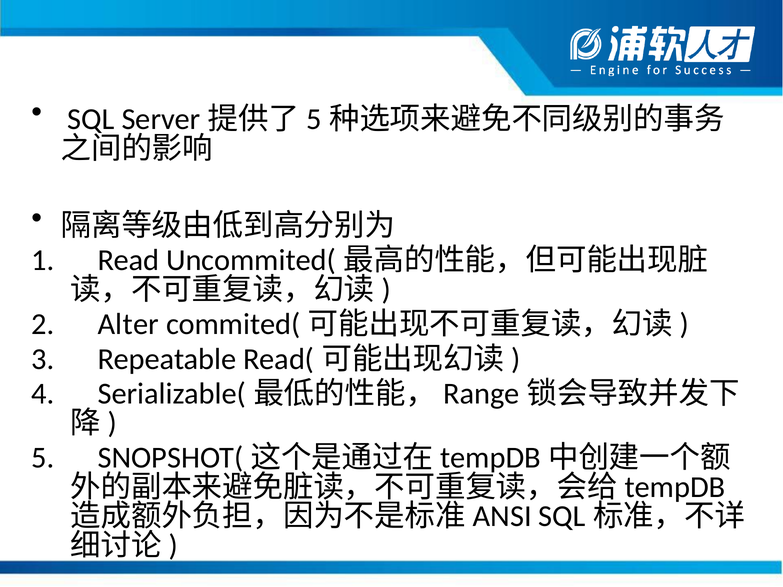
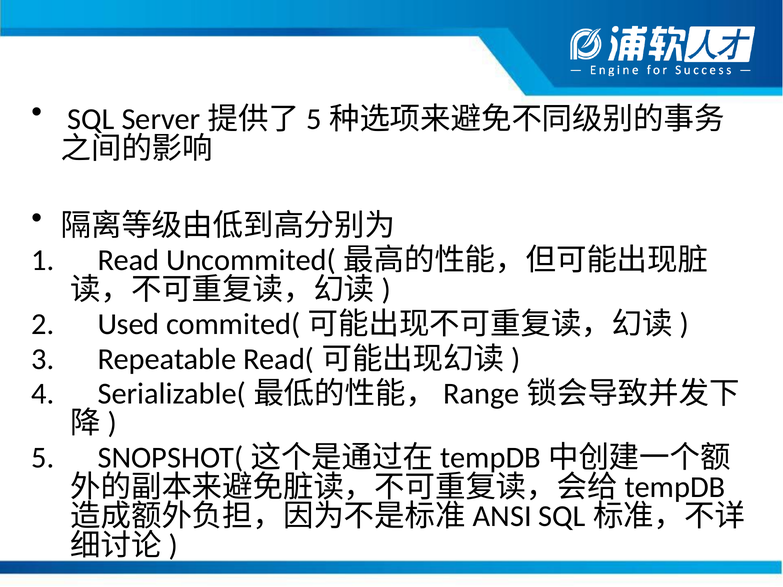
Alter: Alter -> Used (129, 324)
